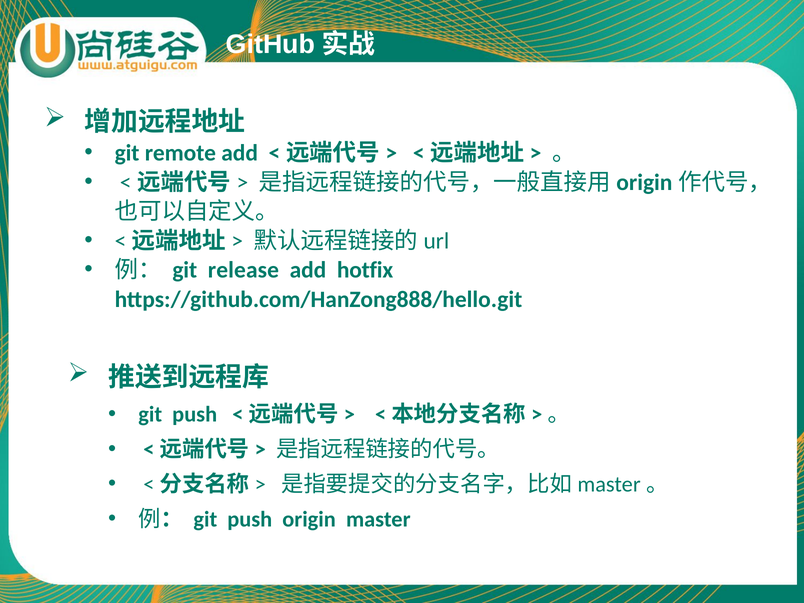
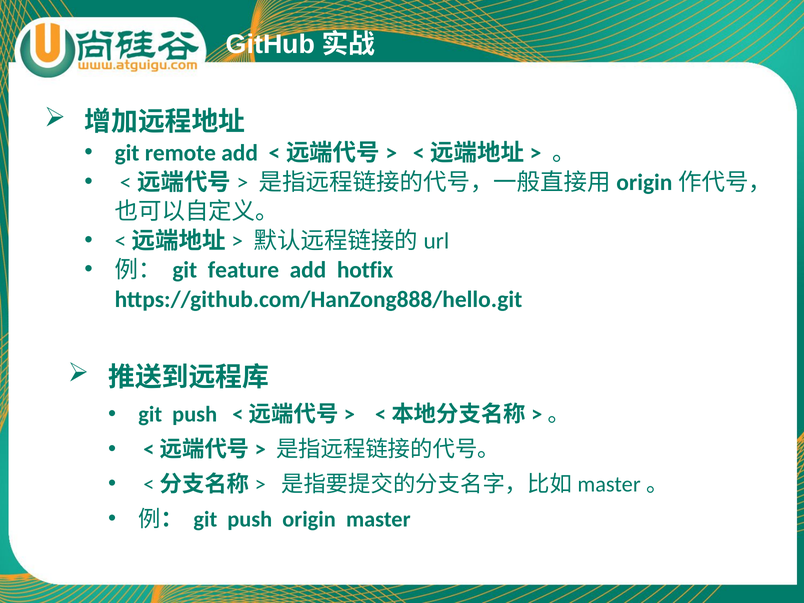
release: release -> feature (243, 270)
